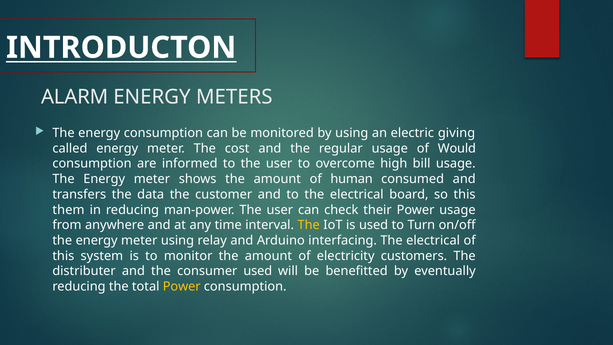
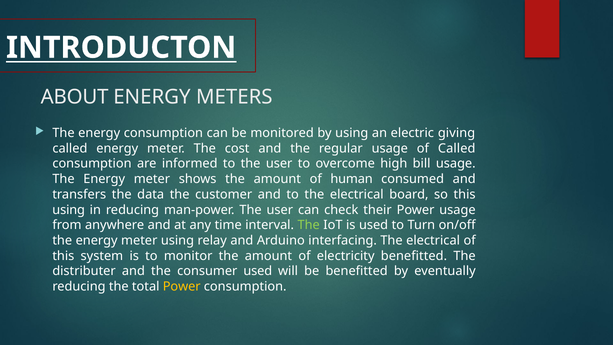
ALARM: ALARM -> ABOUT (75, 97)
of Would: Would -> Called (457, 148)
them: them -> using (69, 210)
The colour: yellow -> light green (309, 225)
electricity customers: customers -> benefitted (414, 256)
